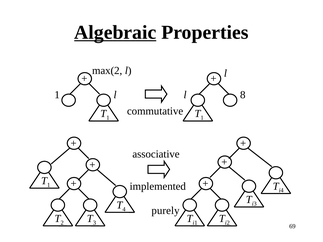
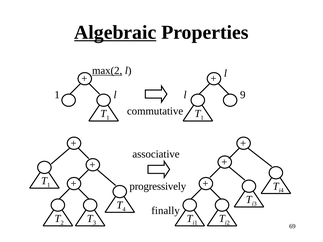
max(2 underline: none -> present (107, 71)
8: 8 -> 9 (243, 95)
implemented: implemented -> progressively (158, 186)
purely: purely -> finally (166, 211)
